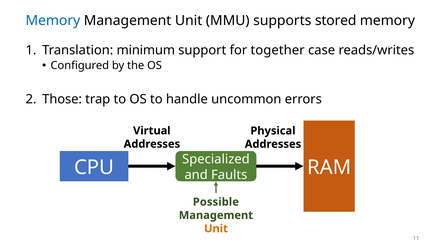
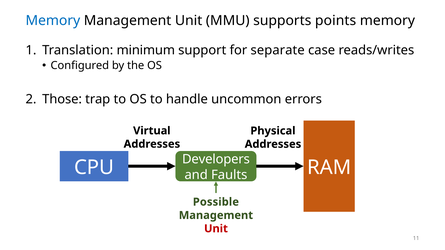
stored: stored -> points (336, 21)
together: together -> separate (278, 50)
Specialized: Specialized -> Developers (216, 159)
Unit colour: orange -> red (216, 229)
